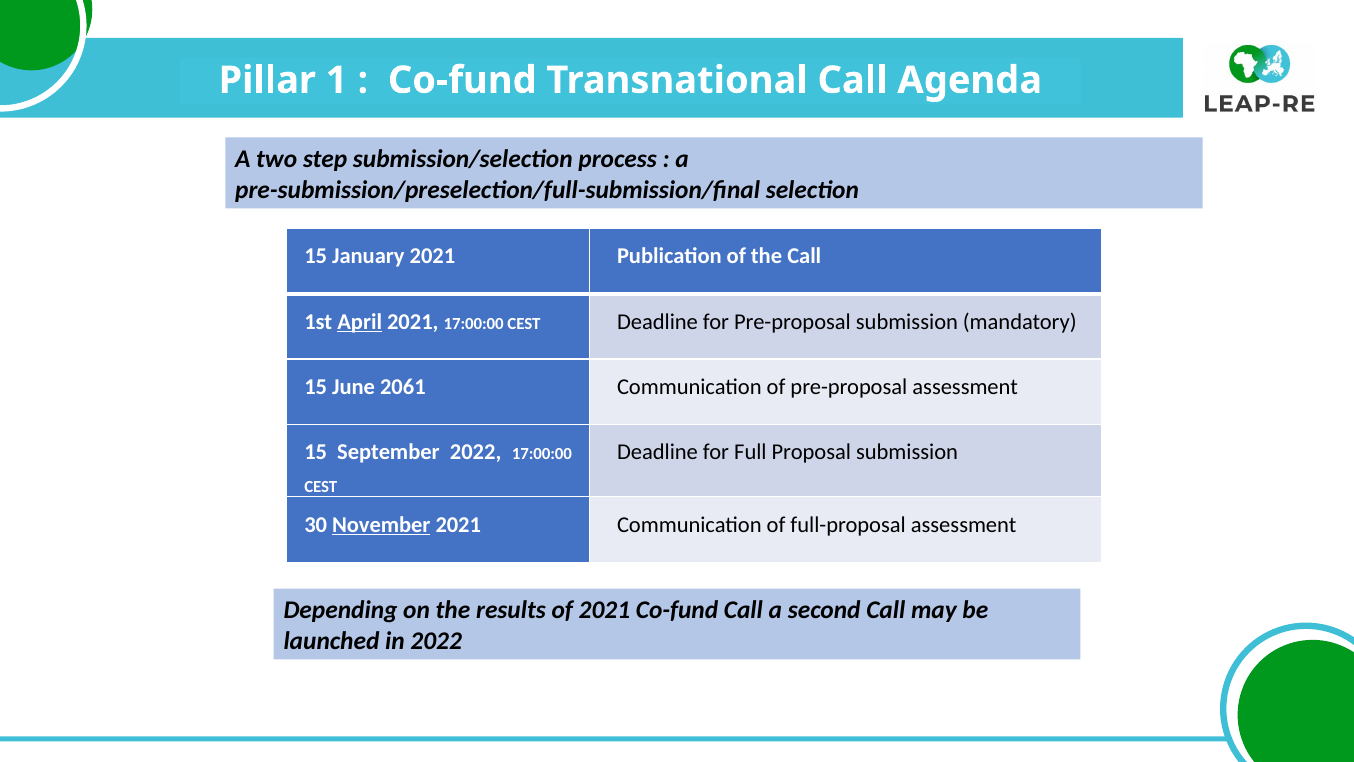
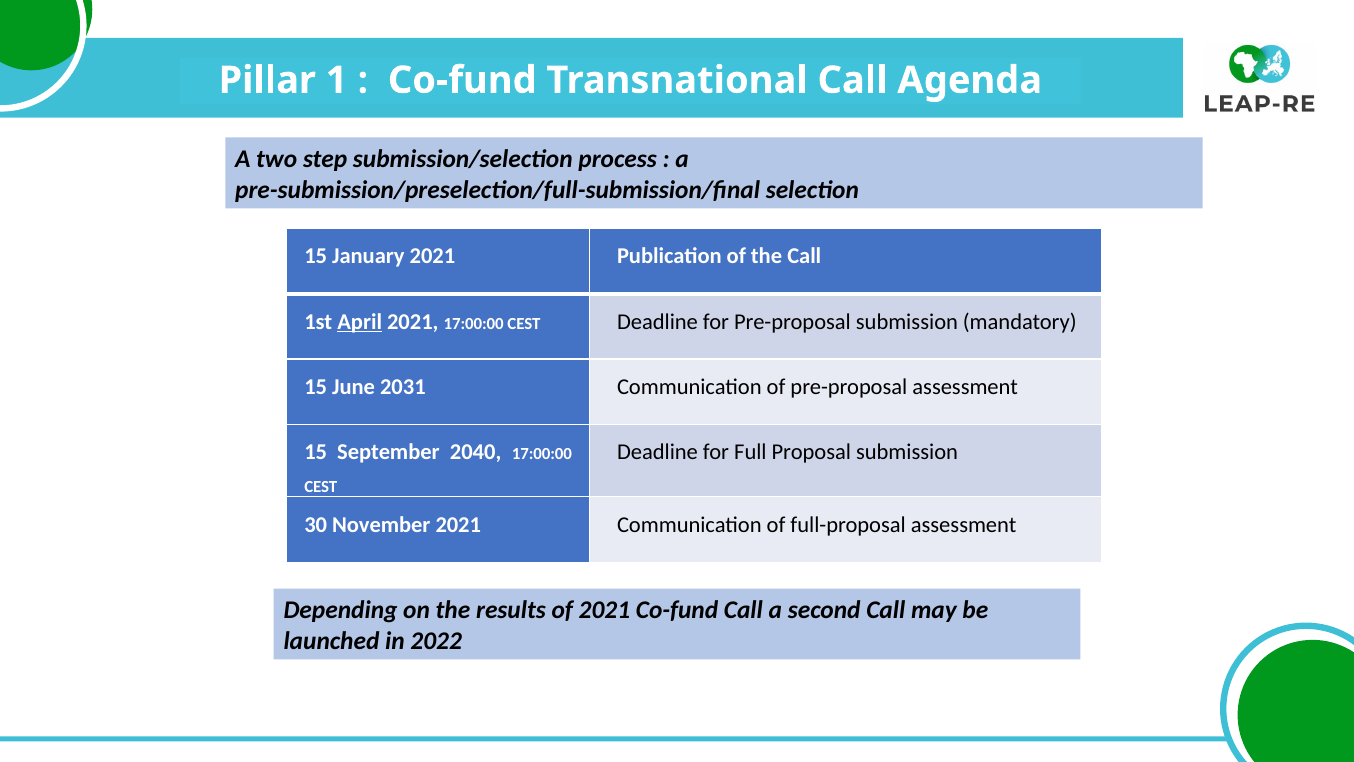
2061: 2061 -> 2031 (403, 387)
September 2022: 2022 -> 2040 (476, 452)
November underline: present -> none (381, 524)
